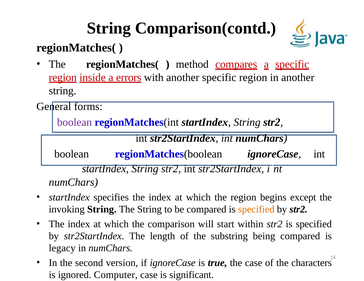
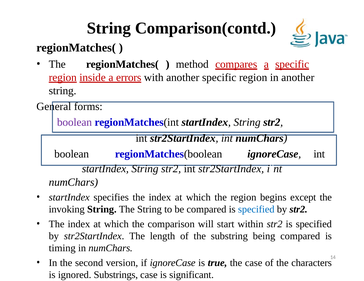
specified colour: orange -> blue (256, 210)
legacy: legacy -> timing (62, 248)
Computer: Computer -> Substrings (116, 275)
